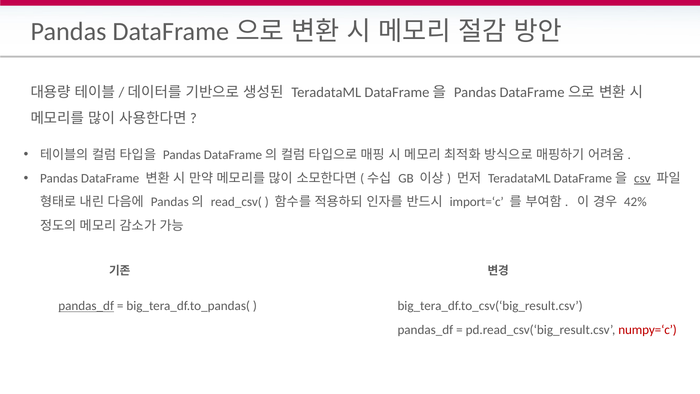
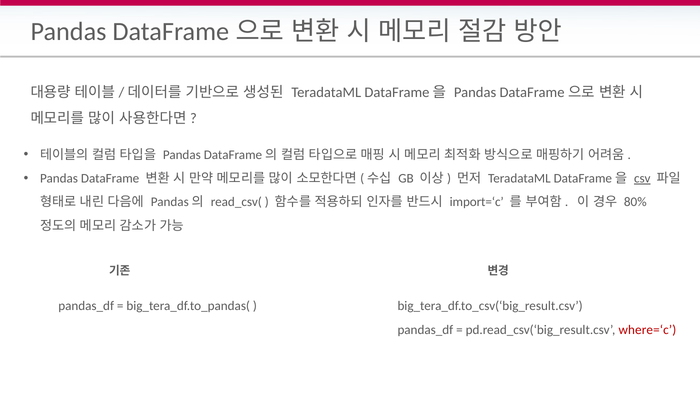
42%: 42% -> 80% (635, 202)
pandas_df underline: present -> none (86, 306)
numpy=‘c: numpy=‘c -> where=‘c (647, 329)
